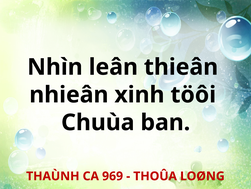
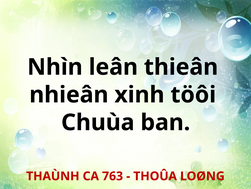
969: 969 -> 763 (113, 176)
